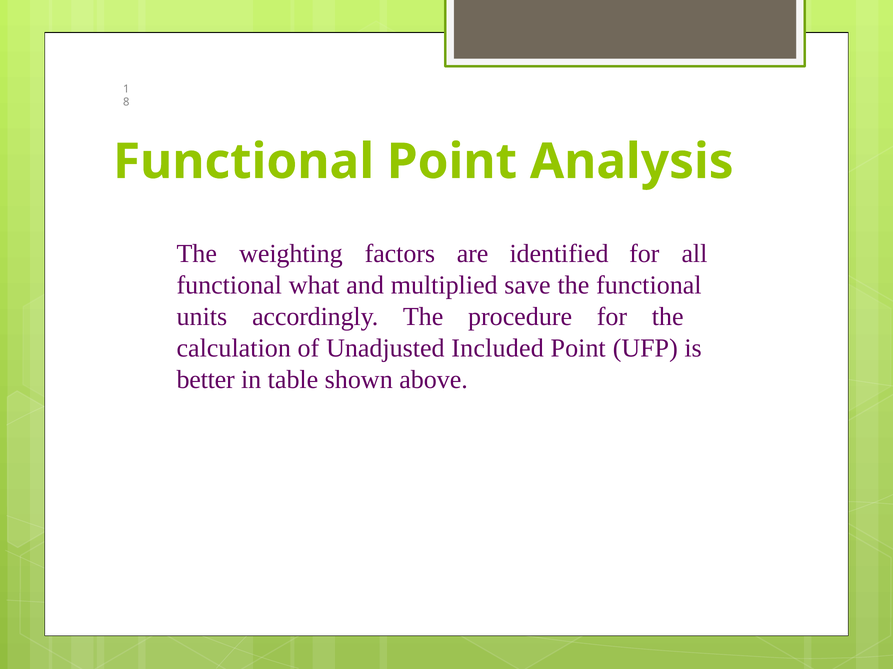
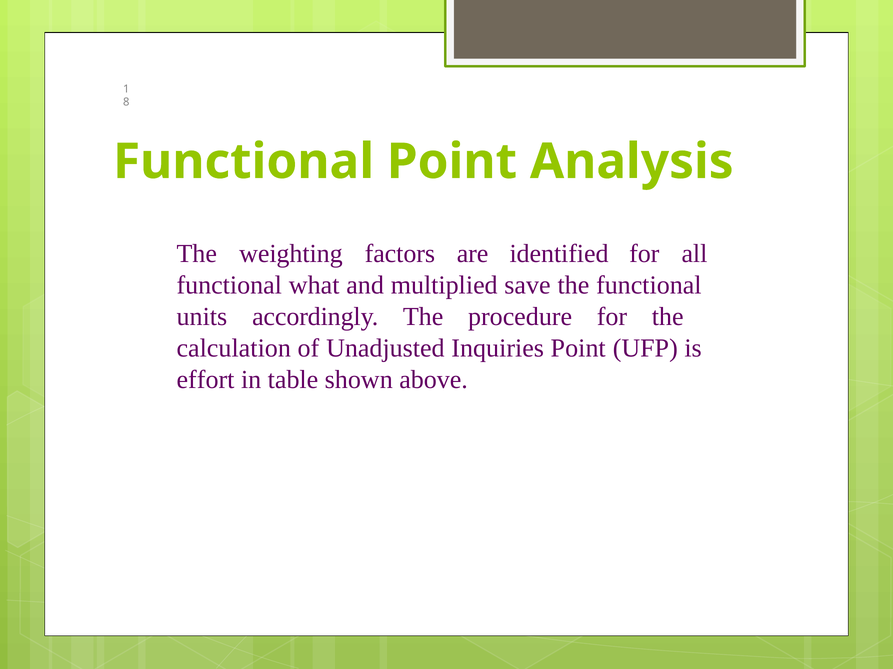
Included: Included -> Inquiries (498, 348)
better: better -> effort (206, 380)
